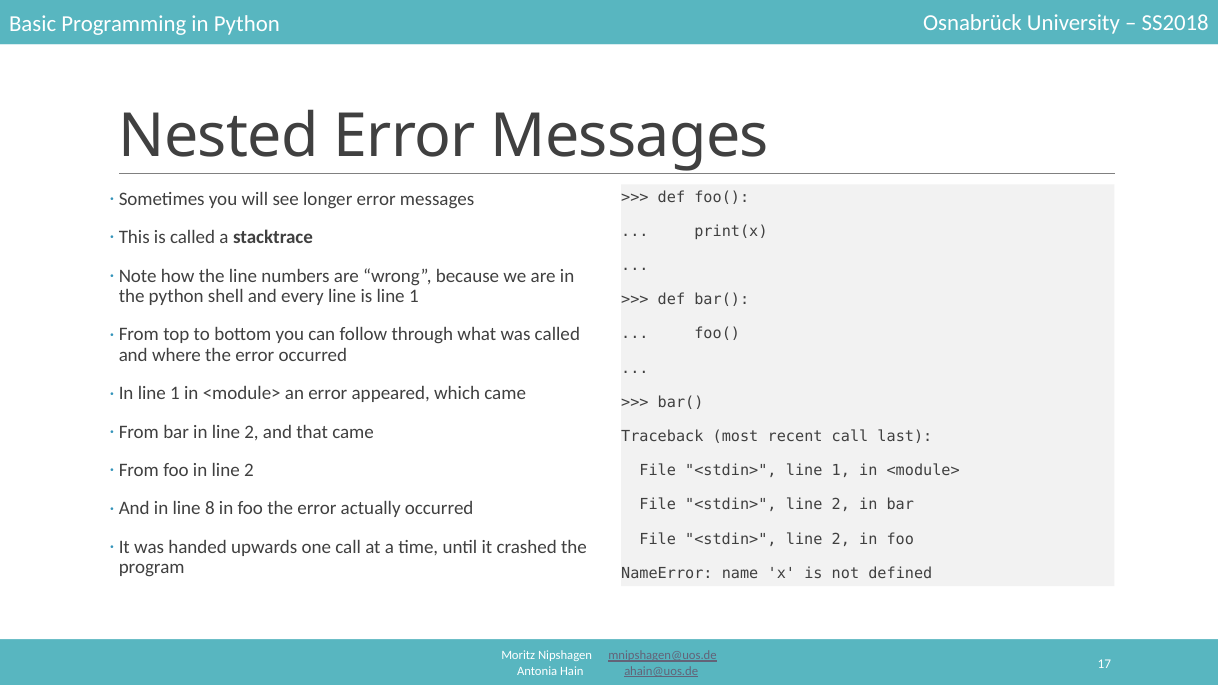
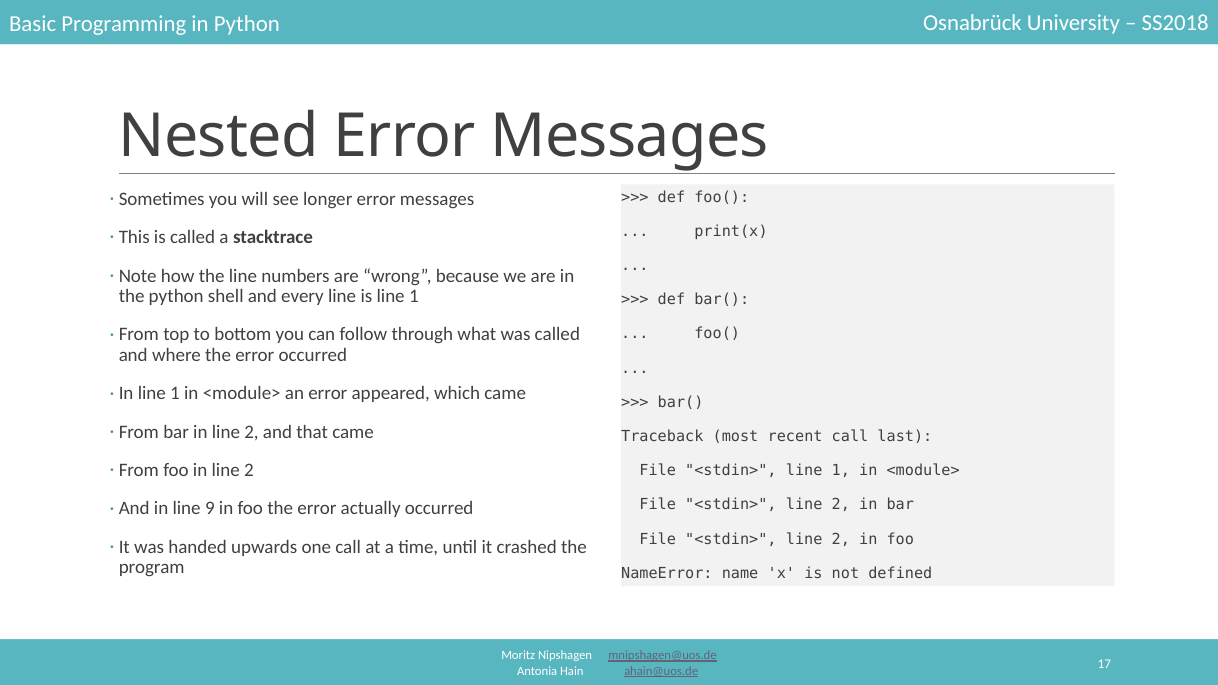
8: 8 -> 9 (210, 509)
